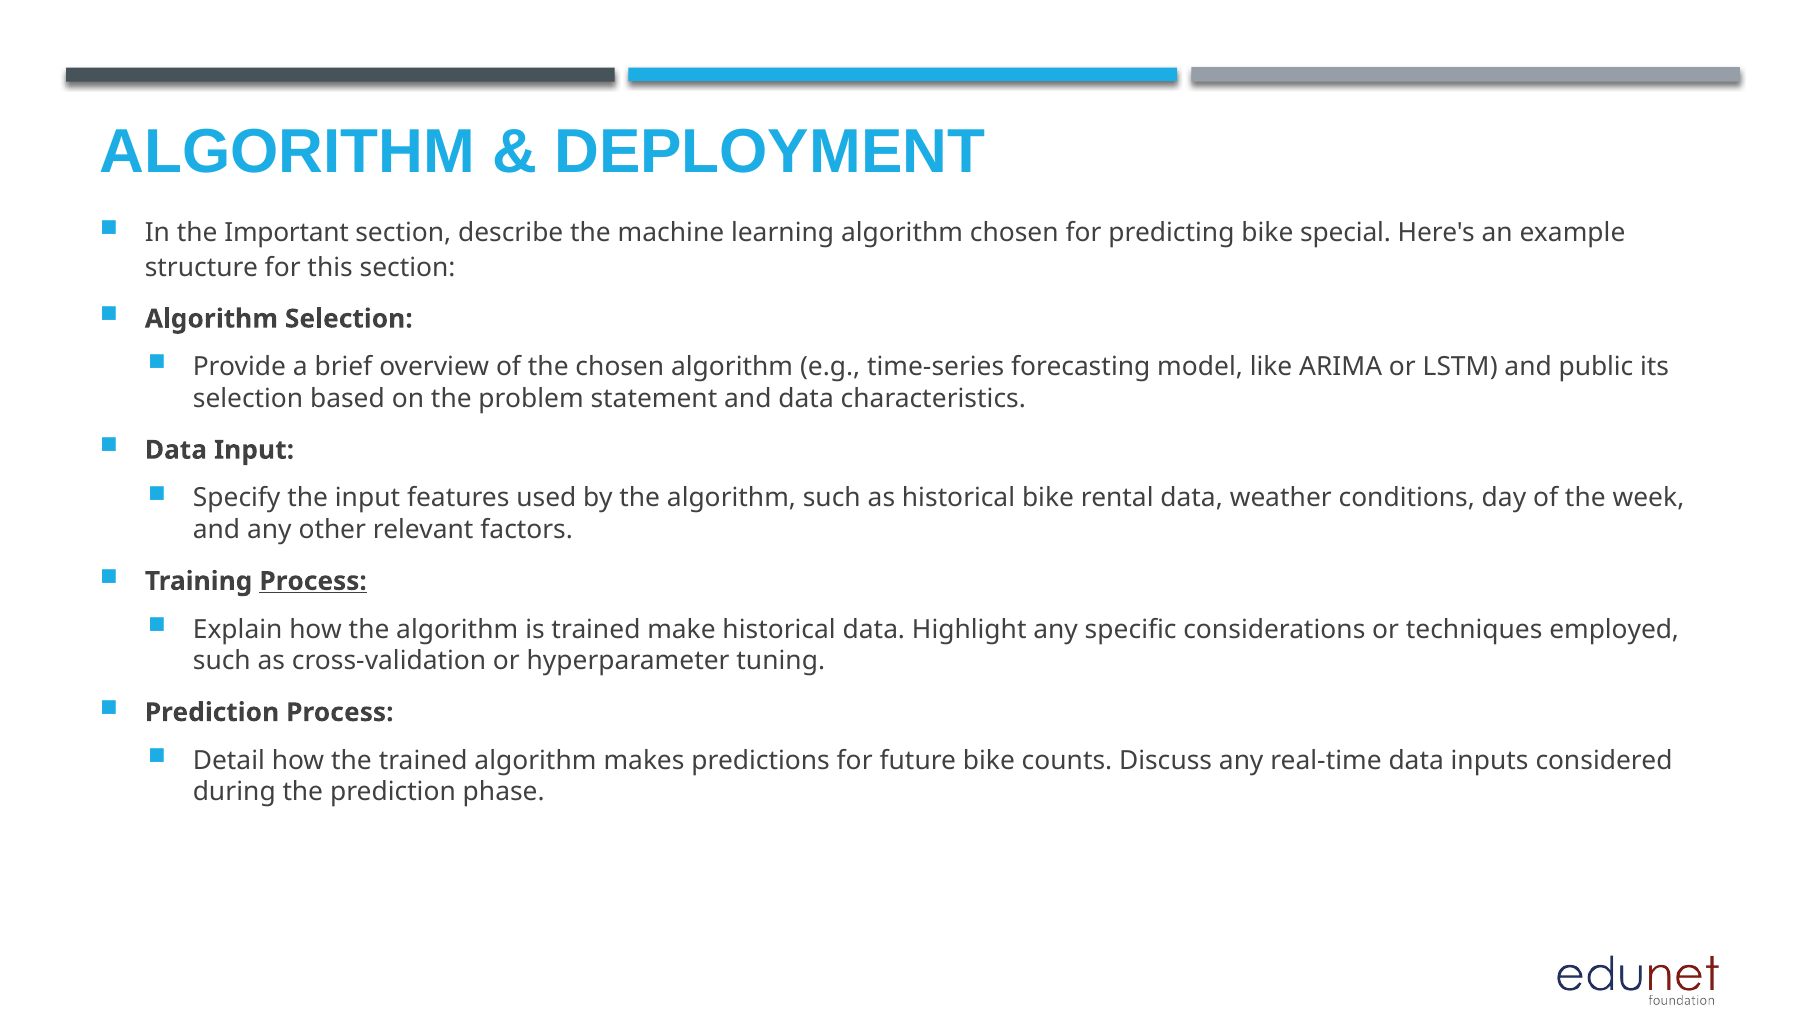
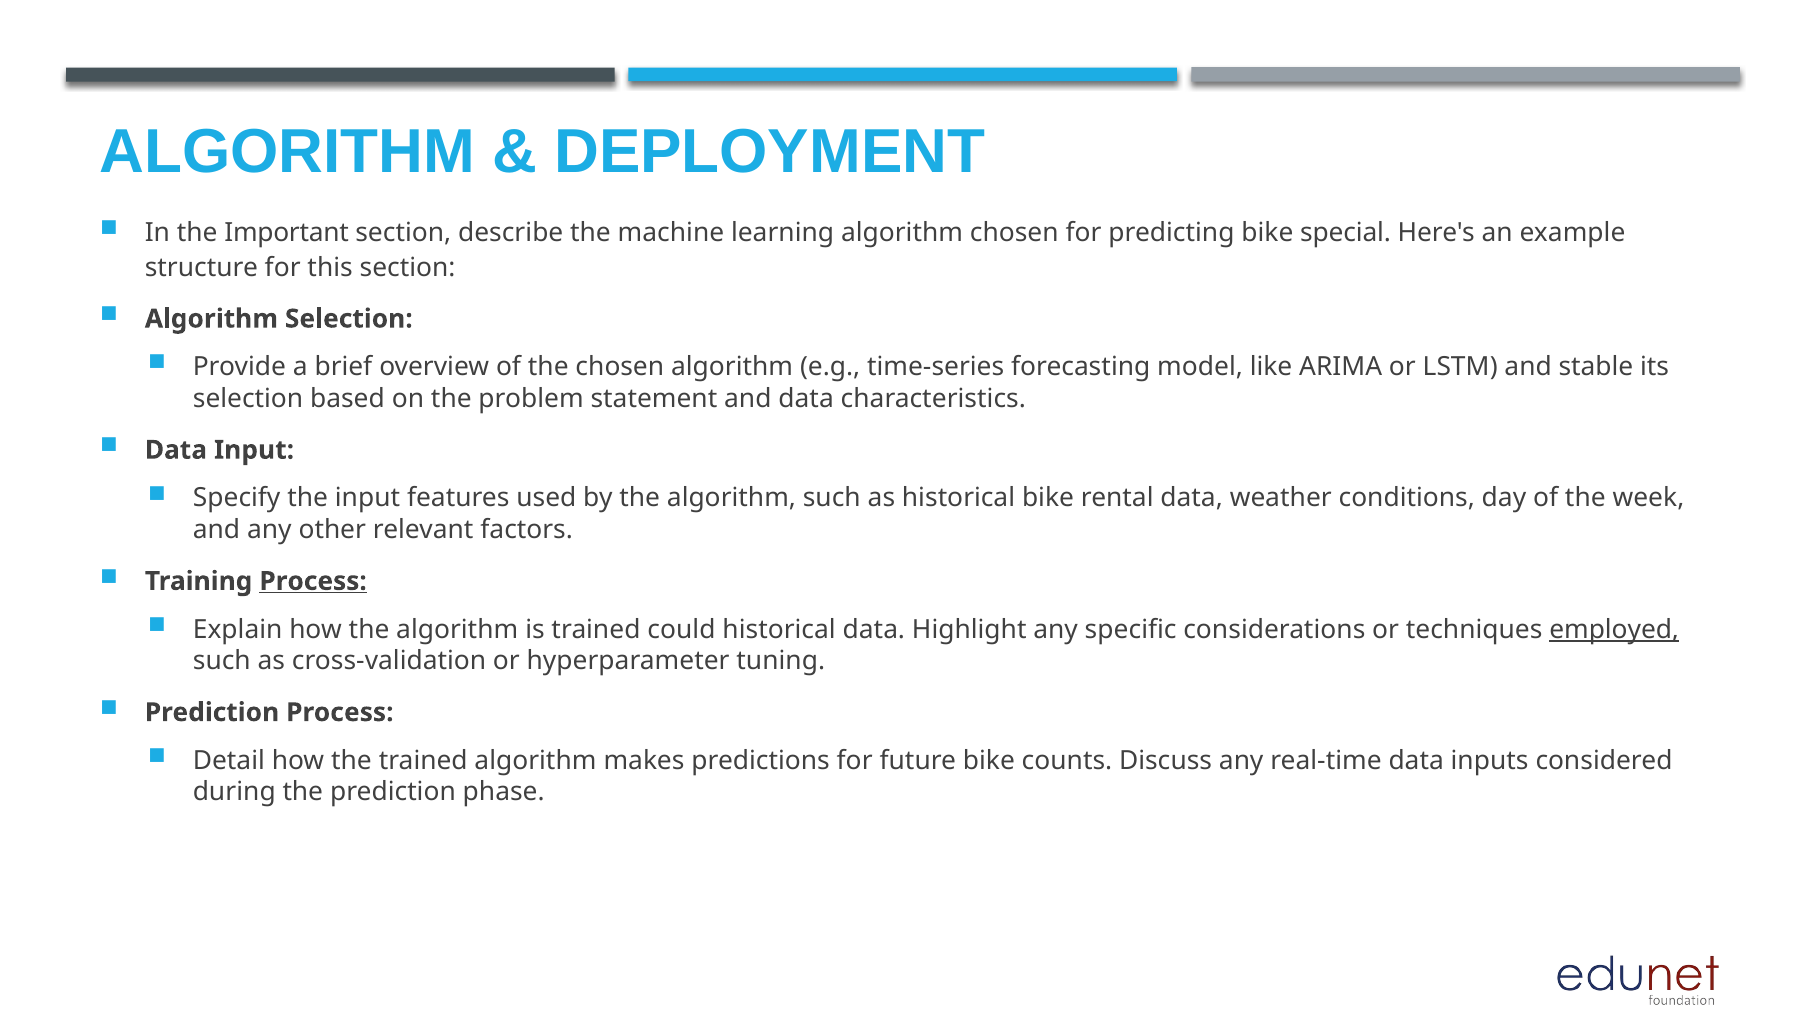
public: public -> stable (1596, 367)
make: make -> could (681, 629)
employed underline: none -> present (1614, 629)
